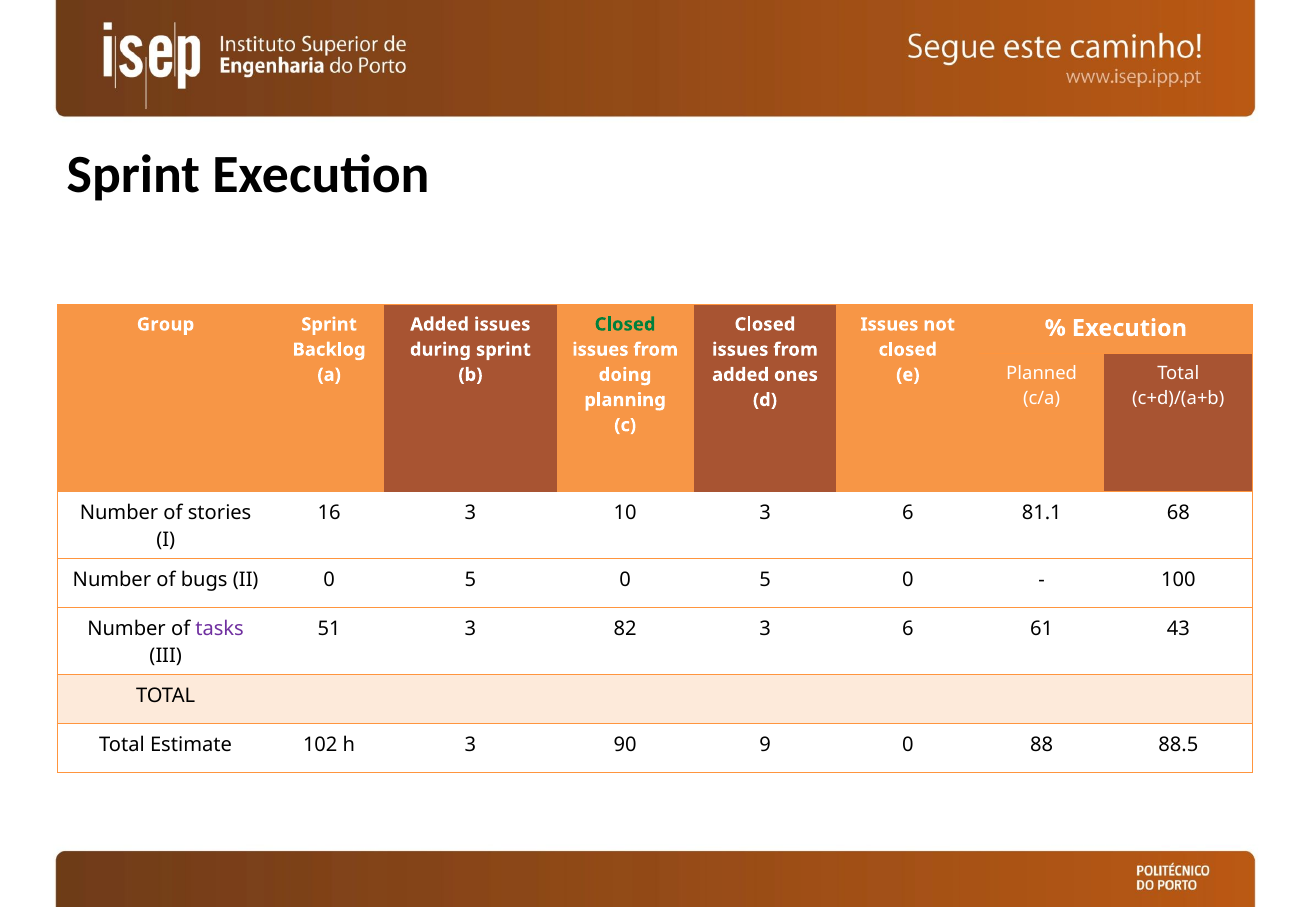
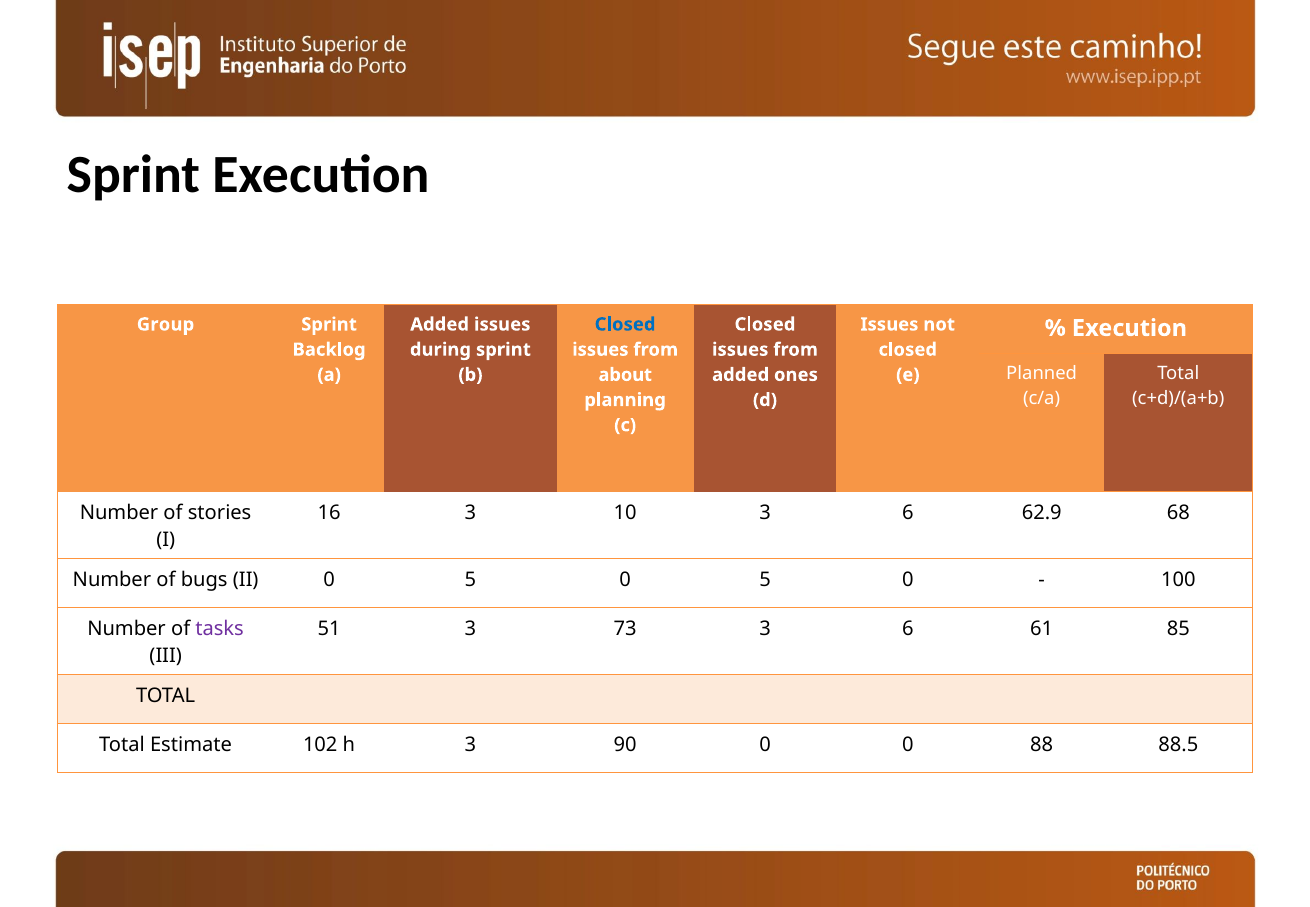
Closed colour: green -> blue (625, 324)
doing: doing -> about (625, 375)
81.1: 81.1 -> 62.9 (1042, 513)
82: 82 -> 73 (625, 629)
43: 43 -> 85 (1178, 629)
90 9: 9 -> 0 (765, 745)
